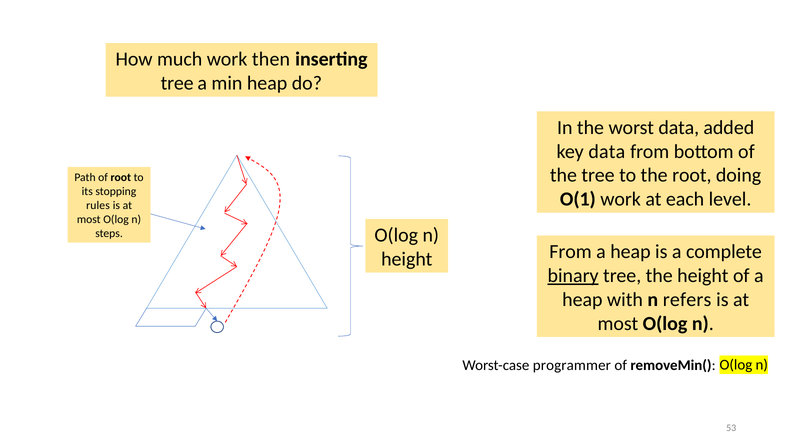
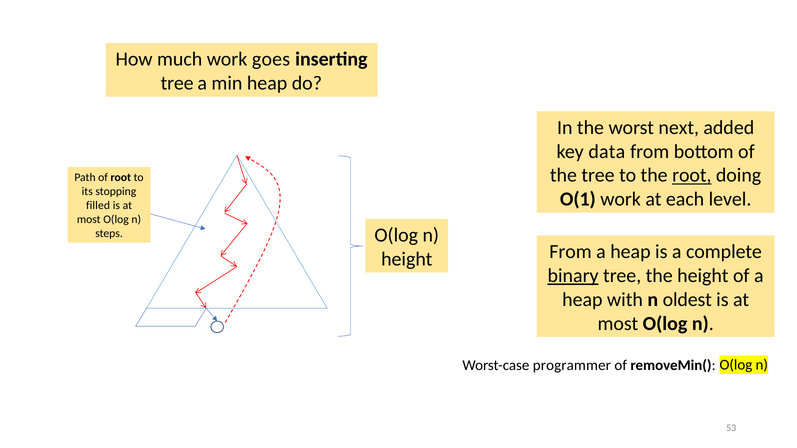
then: then -> goes (271, 59)
worst data: data -> next (679, 128)
root underline: none -> present (692, 175)
rules: rules -> filled (98, 206)
refers: refers -> oldest (687, 300)
